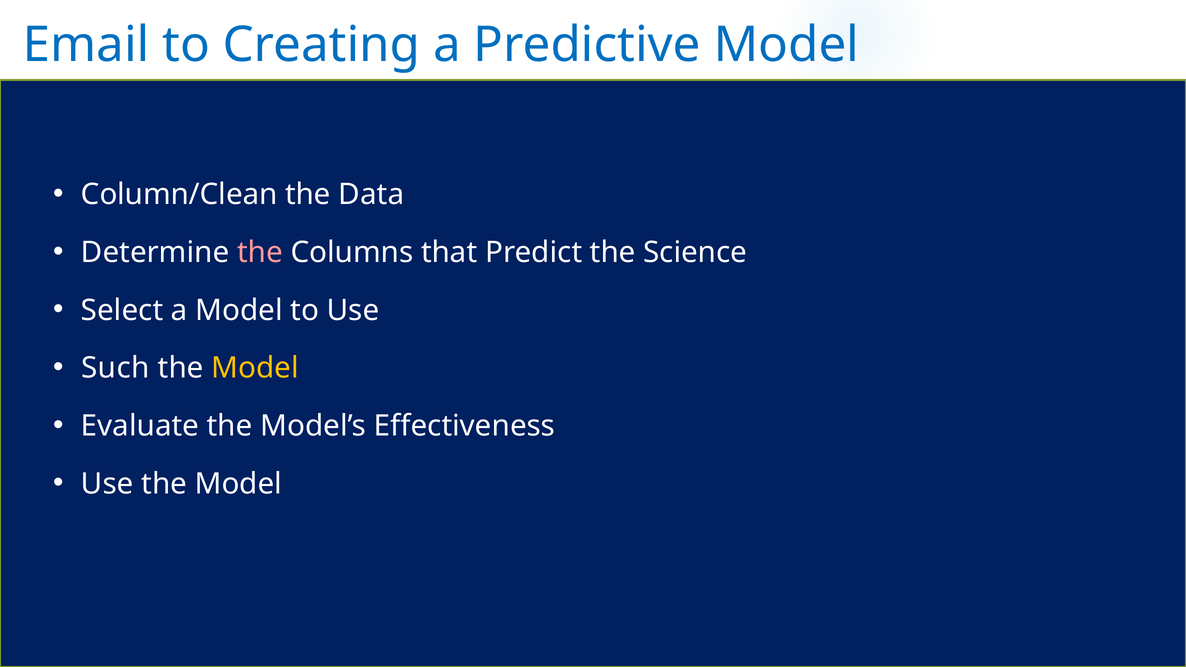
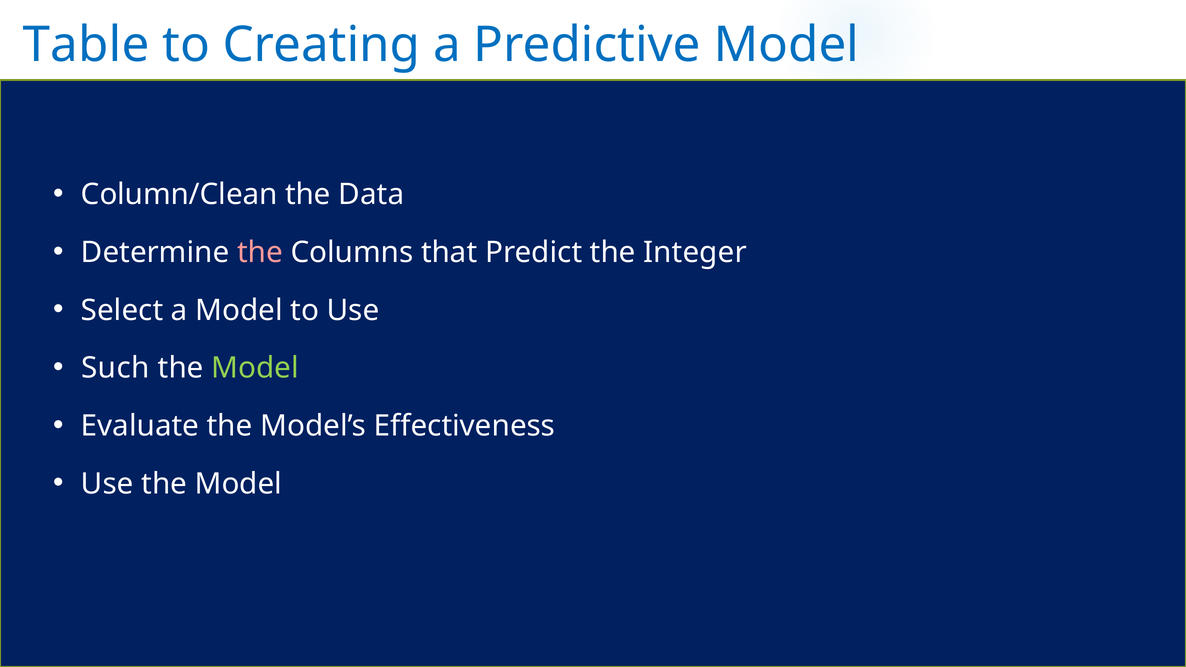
Email: Email -> Table (86, 45)
Science: Science -> Integer (695, 253)
Model colour: yellow -> light green (255, 368)
